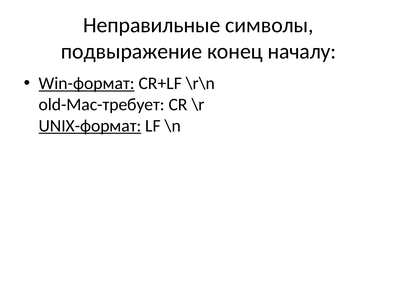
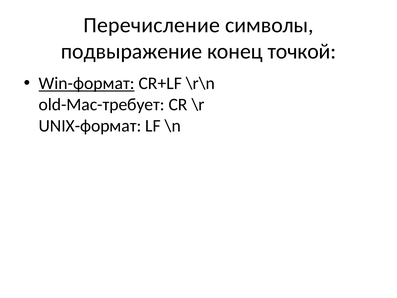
Неправильные: Неправильные -> Перечисление (152, 25)
началу: началу -> точкой (302, 51)
UNIX-формат underline: present -> none (90, 126)
